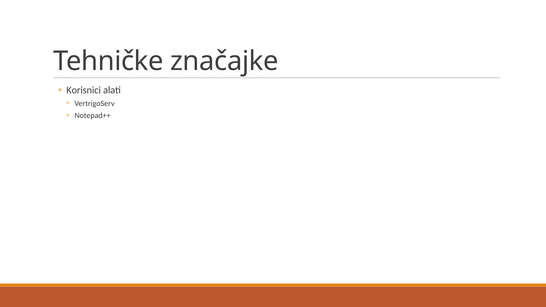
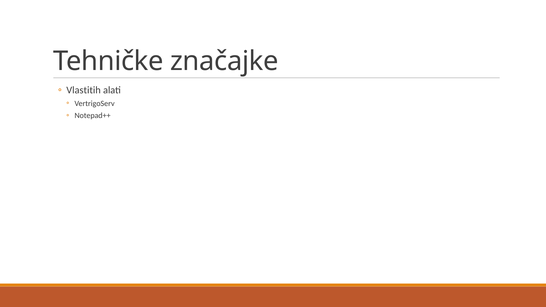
Korisnici: Korisnici -> Vlastitih (84, 90)
